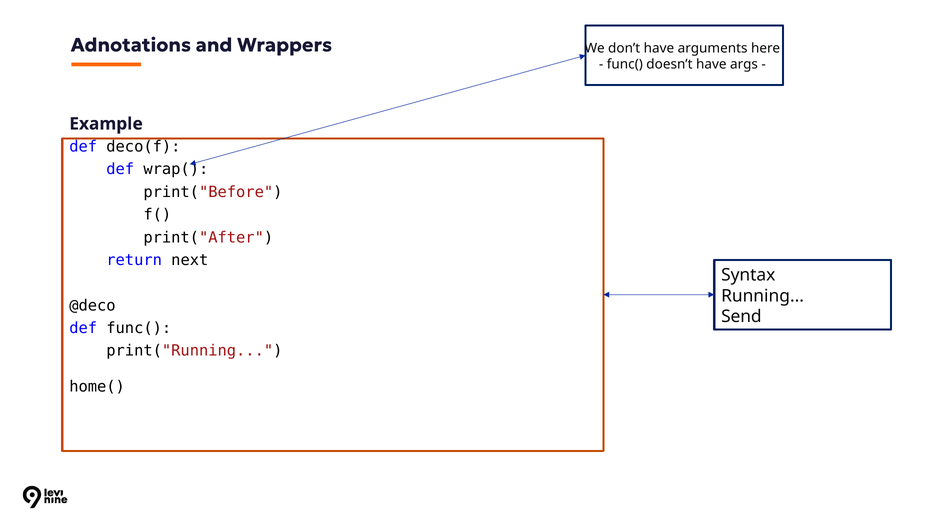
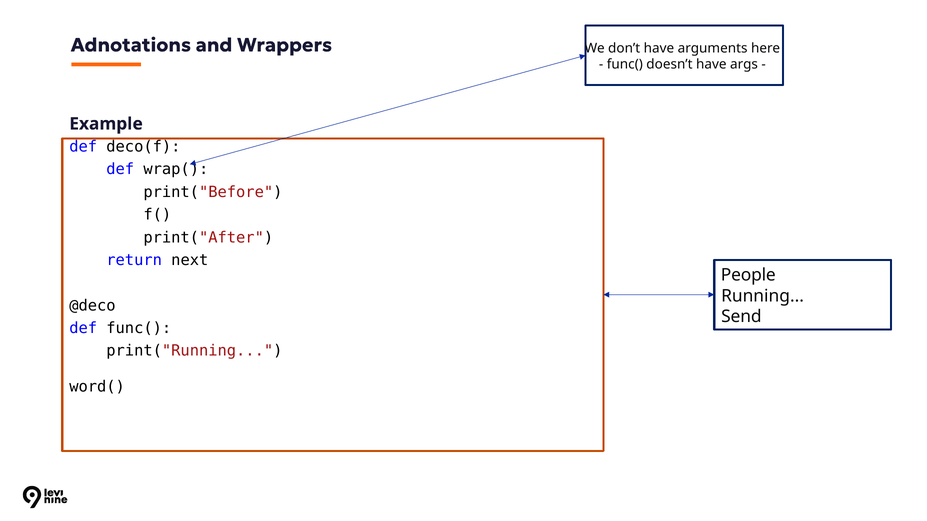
Syntax: Syntax -> People (748, 275)
home(: home( -> word( (97, 387)
